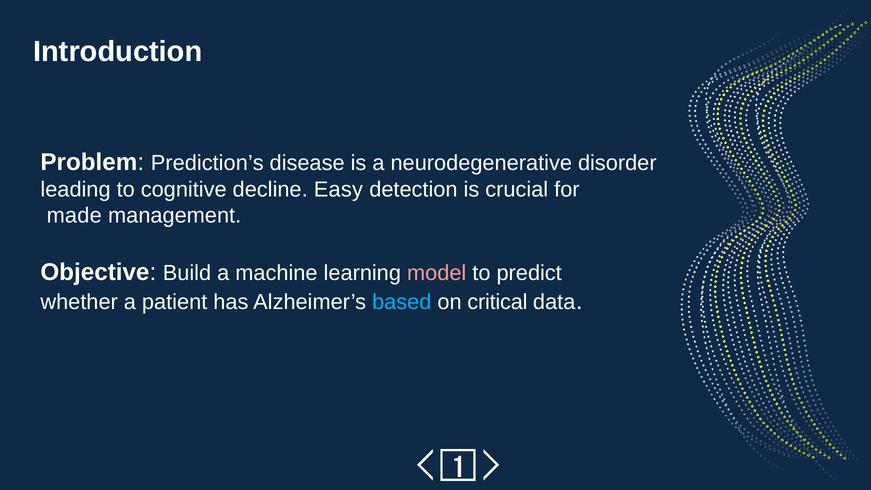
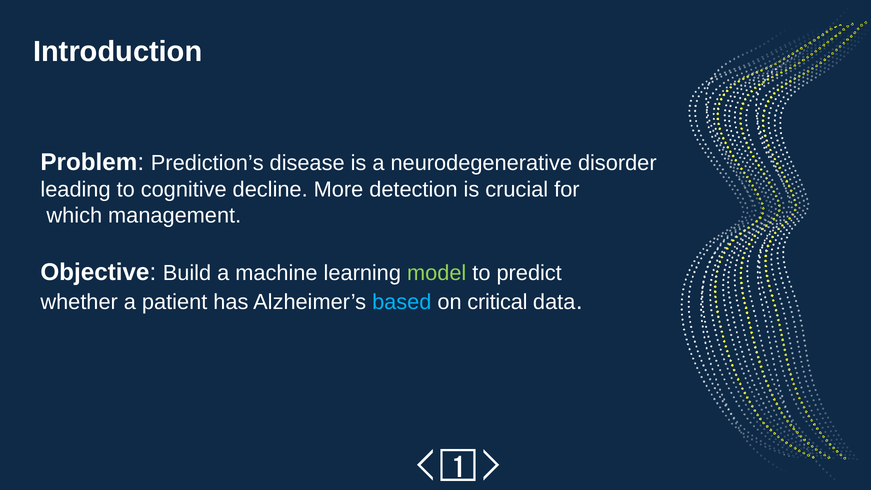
Easy: Easy -> More (338, 189)
made: made -> which (74, 216)
model colour: pink -> light green (437, 273)
